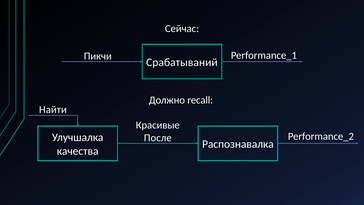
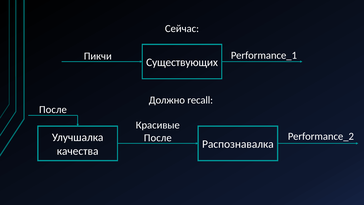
Срабатываний: Срабатываний -> Существующих (182, 62)
Найти: Найти -> После (53, 109)
